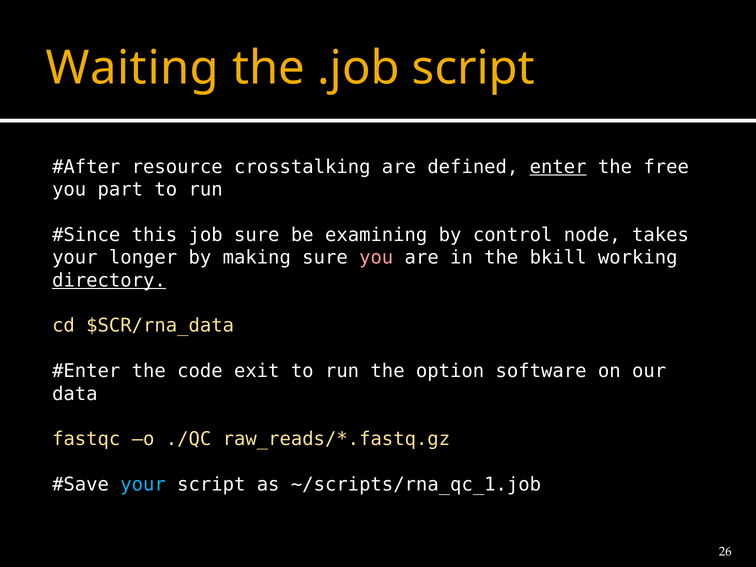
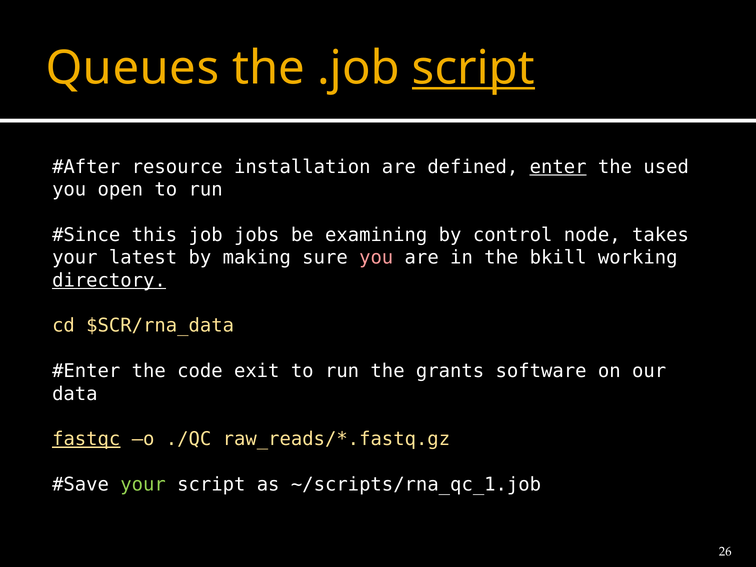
Waiting: Waiting -> Queues (132, 68)
script underline: none -> present (473, 68)
crosstalking: crosstalking -> installation (302, 167)
free: free -> used (666, 167)
part: part -> open (120, 190)
job sure: sure -> jobs (257, 235)
longer: longer -> latest (143, 258)
option: option -> grants (450, 371)
fastqc underline: none -> present (86, 439)
your colour: light blue -> light green (143, 485)
